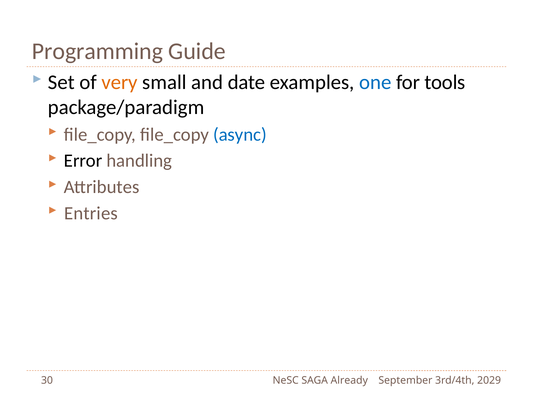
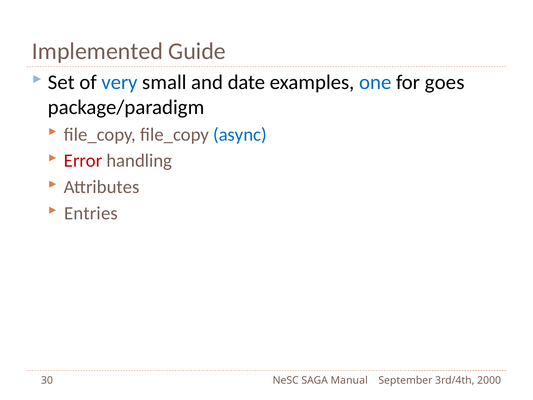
Programming: Programming -> Implemented (97, 51)
very colour: orange -> blue (120, 82)
tools: tools -> goes (445, 82)
Error colour: black -> red (83, 161)
Already: Already -> Manual (349, 380)
2029: 2029 -> 2000 (489, 380)
